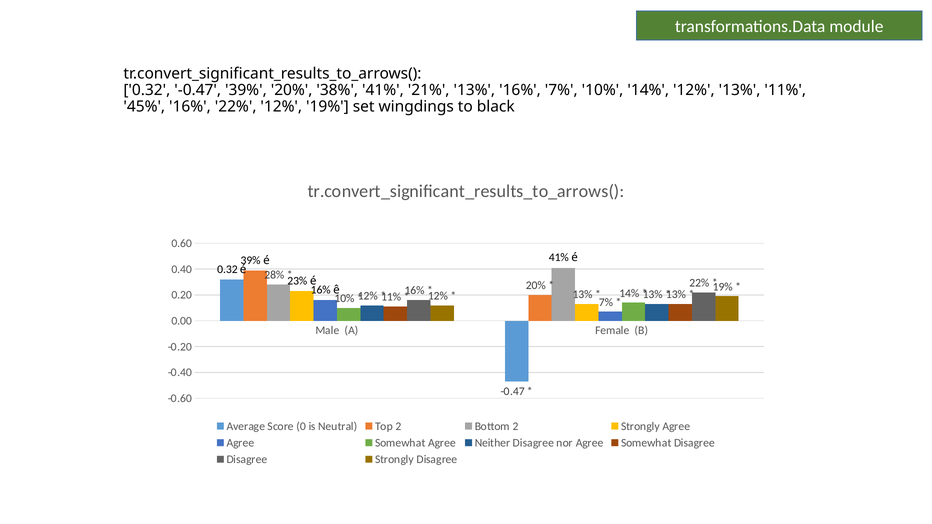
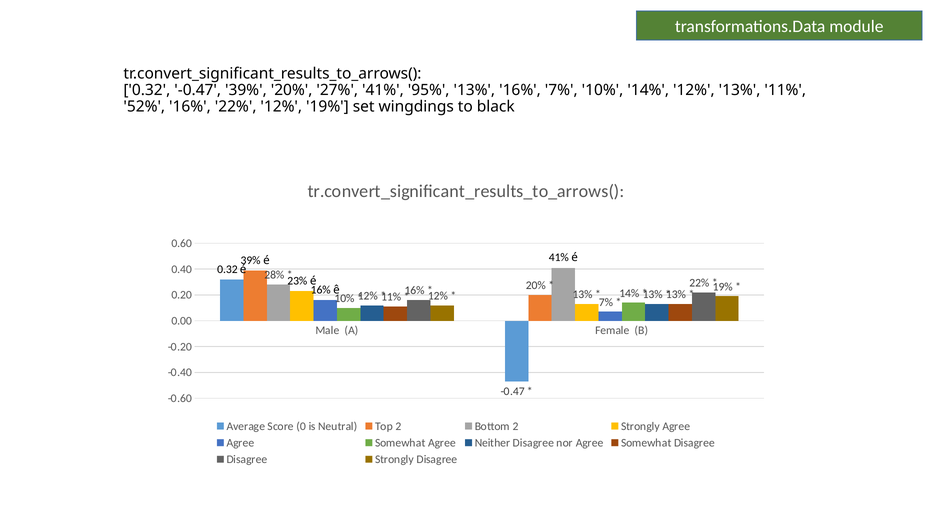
38%: 38% -> 27% (337, 90)
21%: 21% -> 95% (429, 90)
45%: 45% -> 52% (144, 107)
